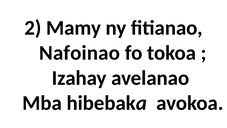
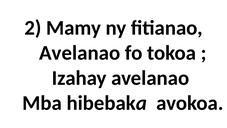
Nafoinao: Nafoinao -> Avelanao (80, 53)
